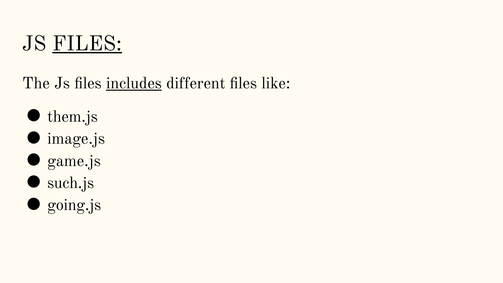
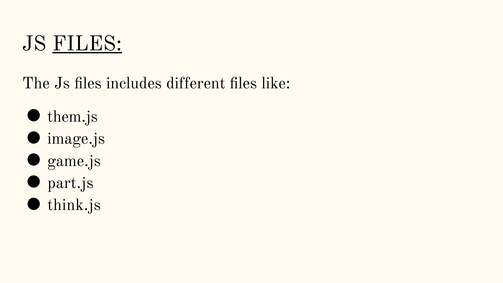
includes underline: present -> none (134, 83)
such.js: such.js -> part.js (70, 183)
going.js: going.js -> think.js (74, 205)
